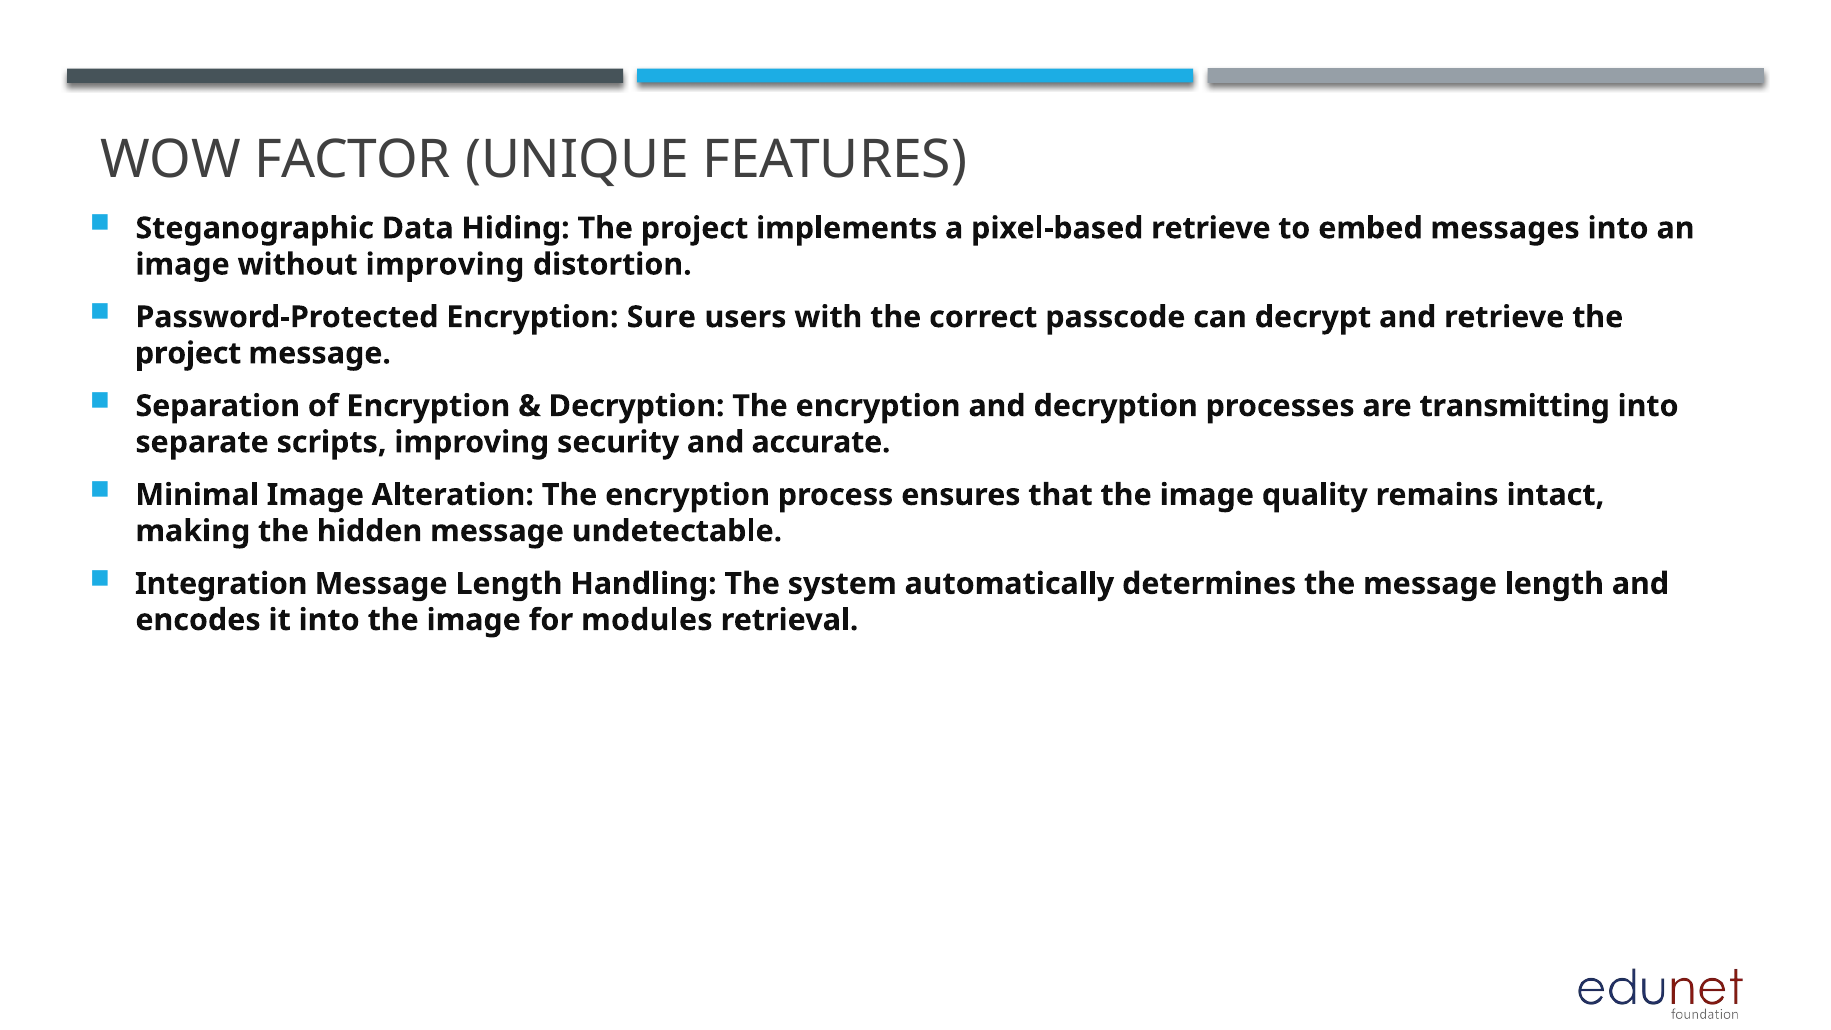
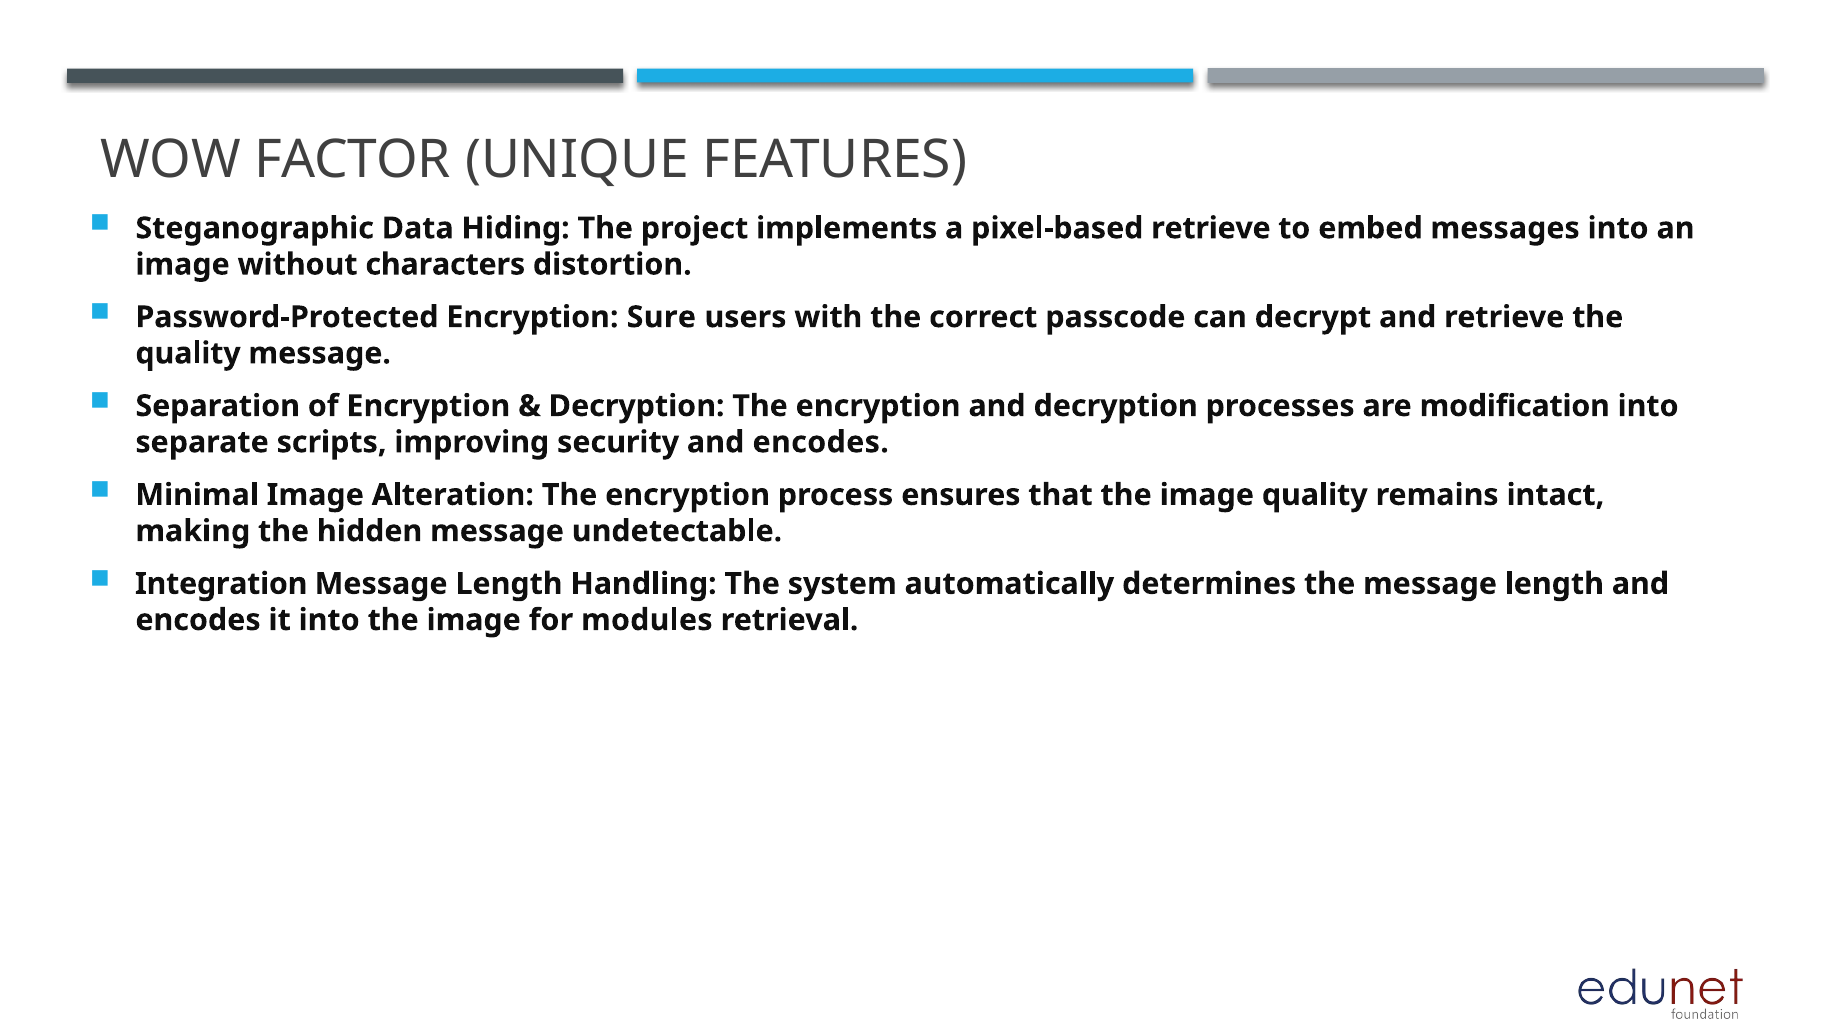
without improving: improving -> characters (445, 264)
project: project -> quality (188, 353)
transmitting: transmitting -> modification (1515, 406)
security and accurate: accurate -> encodes (821, 442)
